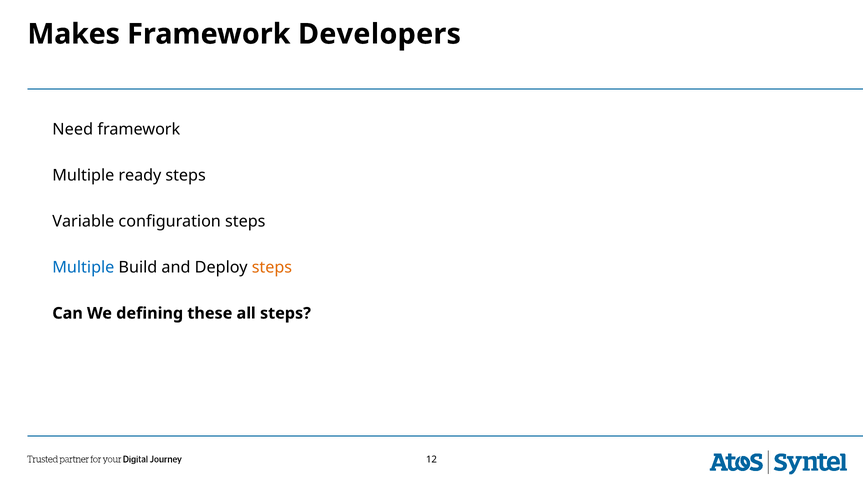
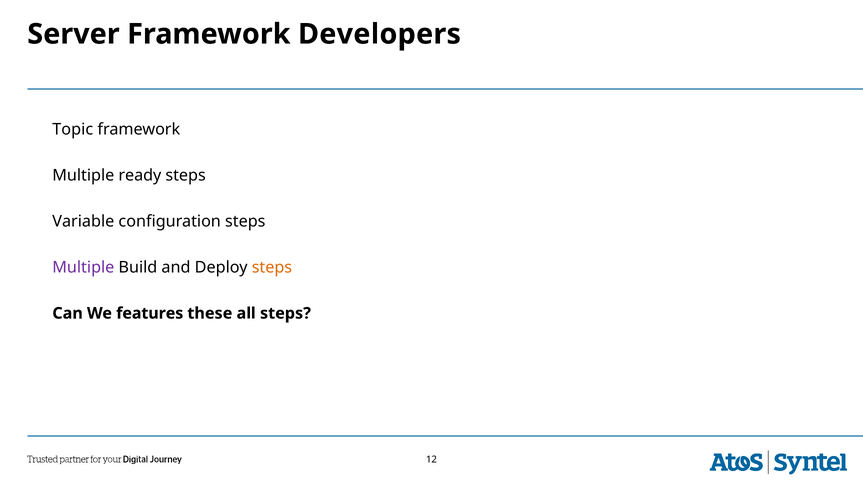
Makes: Makes -> Server (73, 34)
Need: Need -> Topic (73, 130)
Multiple colour: blue -> purple (83, 268)
defining: defining -> features (150, 314)
